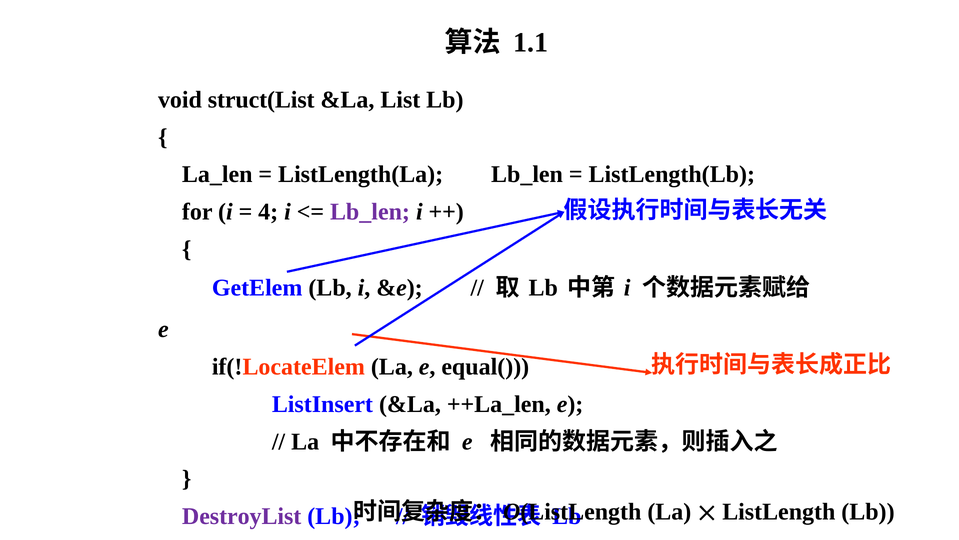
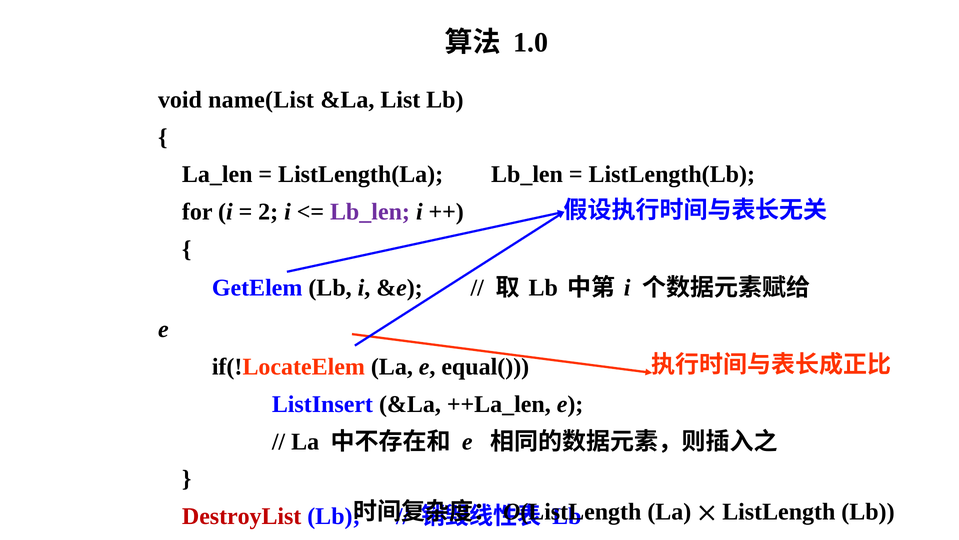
1.1: 1.1 -> 1.0 (531, 43)
struct(List: struct(List -> name(List (261, 100)
4: 4 -> 2 (268, 212)
DestroyList colour: purple -> red (242, 516)
